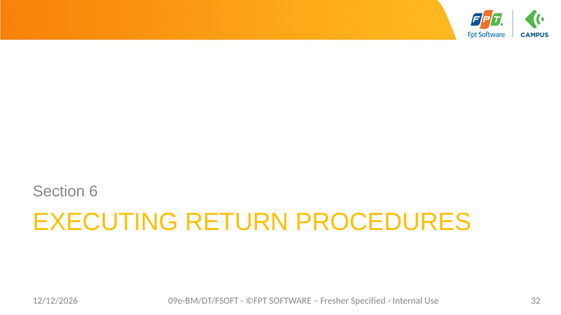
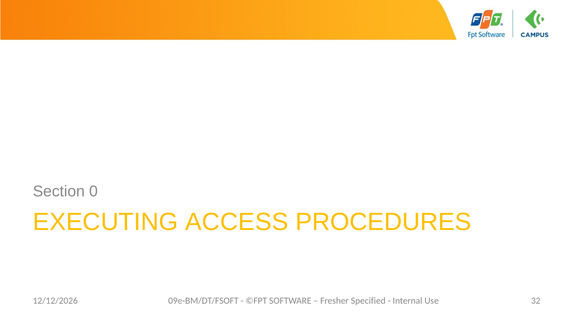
6: 6 -> 0 (93, 192)
RETURN: RETURN -> ACCESS (237, 222)
